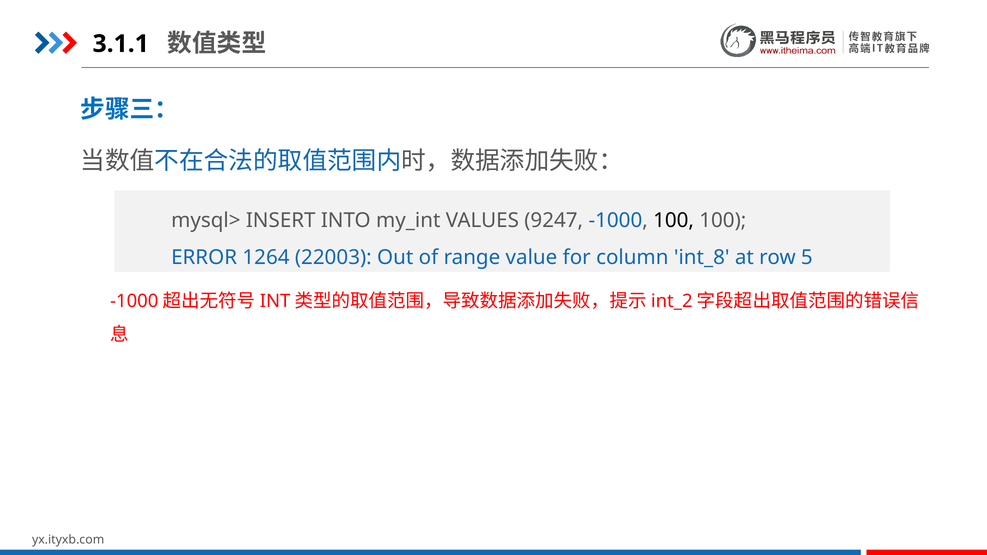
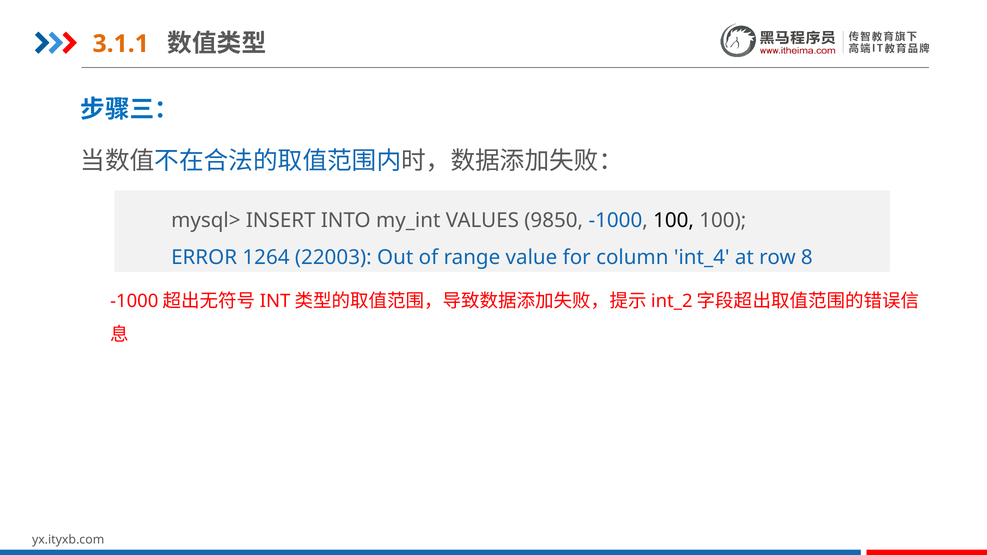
3.1.1 colour: black -> orange (121, 44)
9247: 9247 -> 9850 (554, 220)
int_8: int_8 -> int_4 (702, 257)
5: 5 -> 8 (807, 257)
